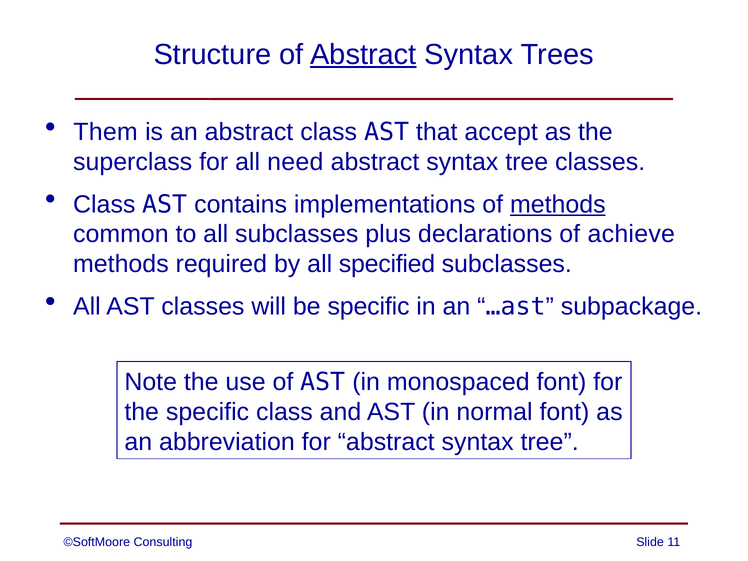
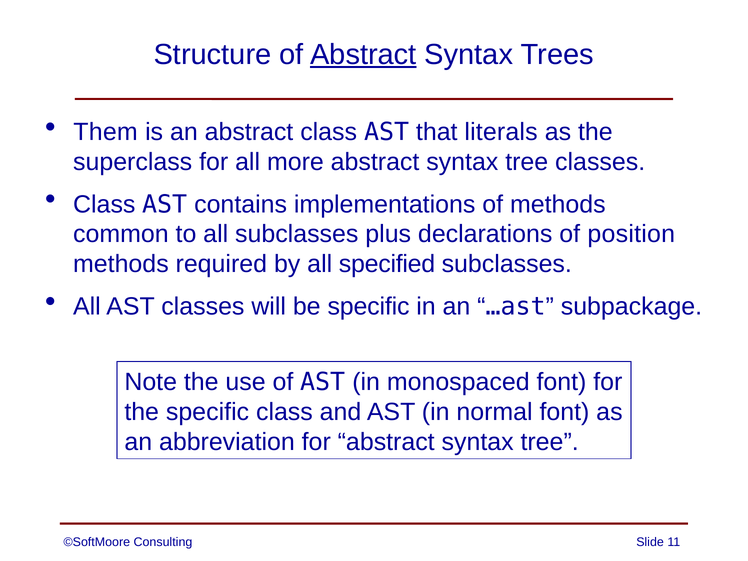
accept: accept -> literals (501, 132)
need: need -> more (295, 162)
methods underline: present -> none (558, 204)
achieve: achieve -> position (631, 234)
